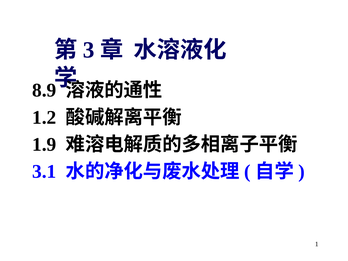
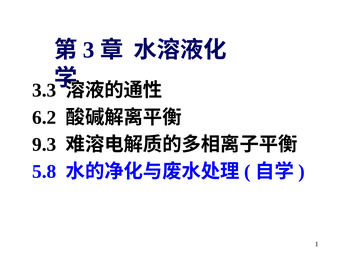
8.9: 8.9 -> 3.3 (44, 90)
1.2: 1.2 -> 6.2 (44, 117)
1.9: 1.9 -> 9.3 (44, 144)
3.1: 3.1 -> 5.8 (44, 172)
